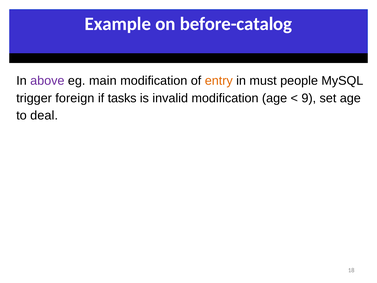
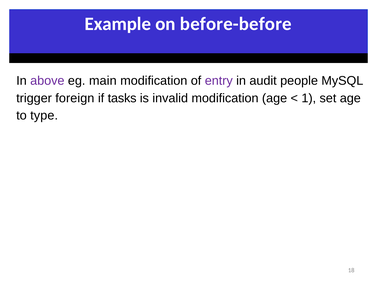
before-catalog: before-catalog -> before-before (236, 24)
entry colour: orange -> purple (219, 81)
must: must -> audit (263, 81)
9: 9 -> 1 (309, 98)
deal: deal -> type (44, 115)
